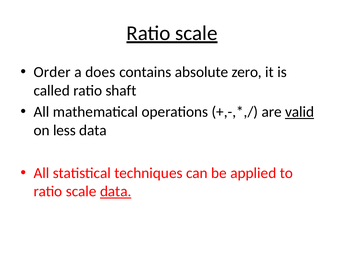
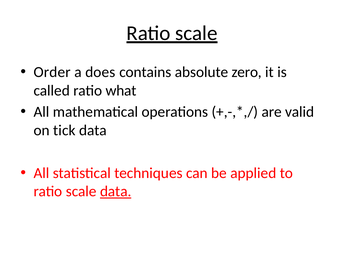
shaft: shaft -> what (121, 91)
valid underline: present -> none (300, 112)
less: less -> tick (64, 130)
